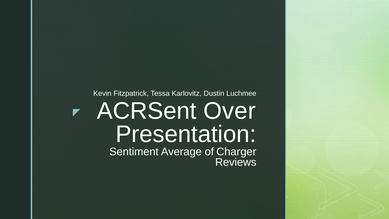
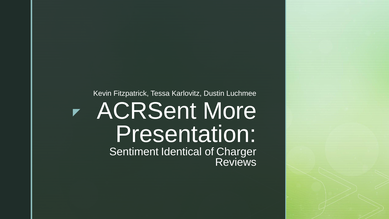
Over: Over -> More (230, 111)
Average: Average -> Identical (181, 152)
